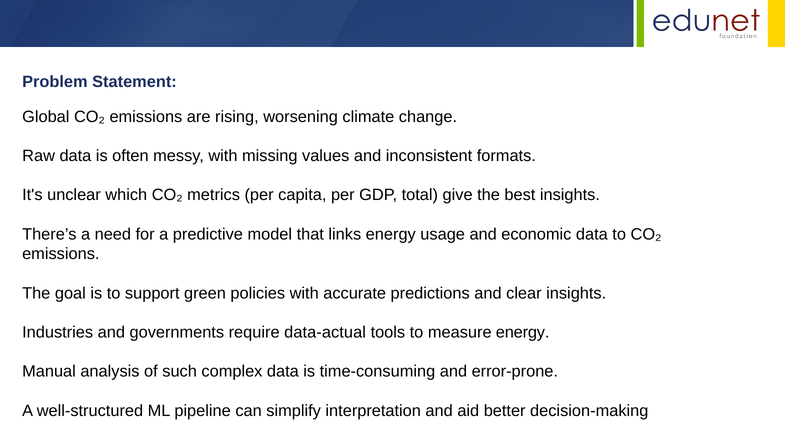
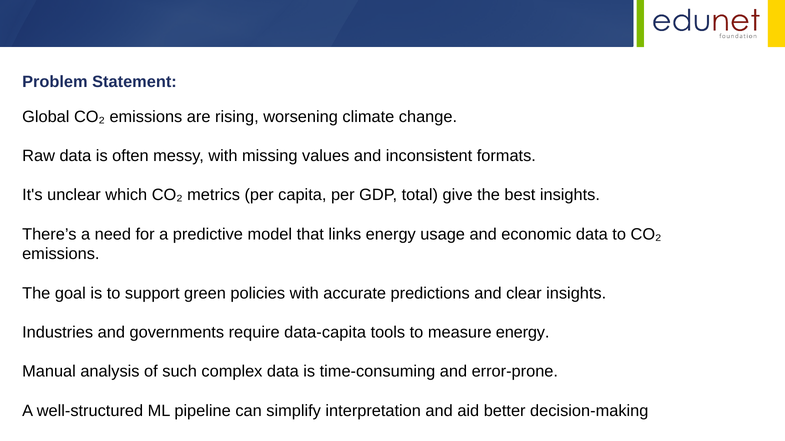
data-actual: data-actual -> data-capita (325, 333)
